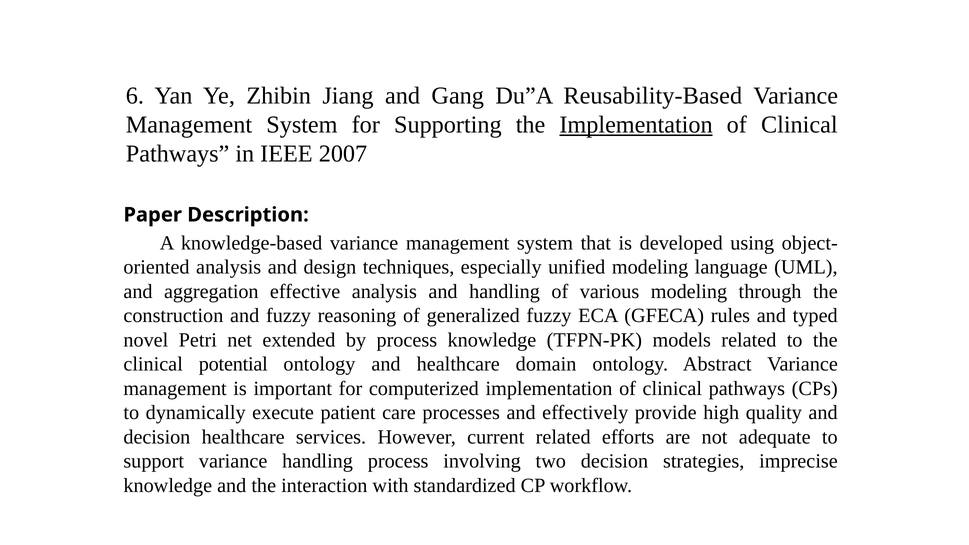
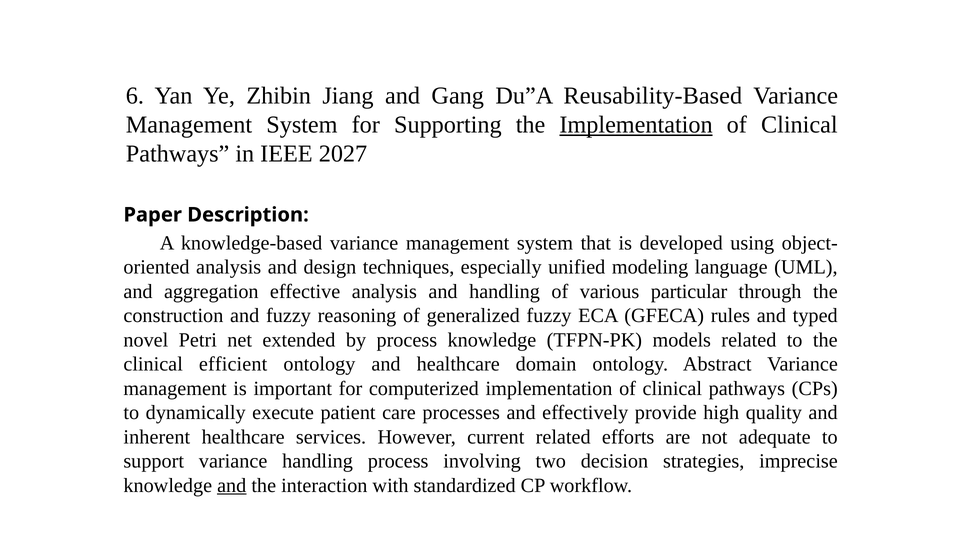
2007: 2007 -> 2027 (343, 154)
various modeling: modeling -> particular (689, 292)
potential: potential -> efficient (233, 364)
decision: decision -> inherent (157, 437)
and underline: none -> present (232, 485)
